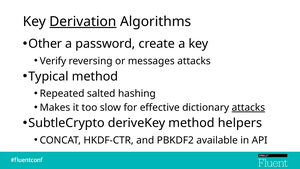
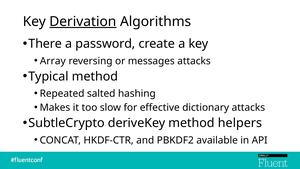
Other: Other -> There (45, 44)
Verify: Verify -> Array (53, 61)
attacks underline: present -> none (248, 107)
